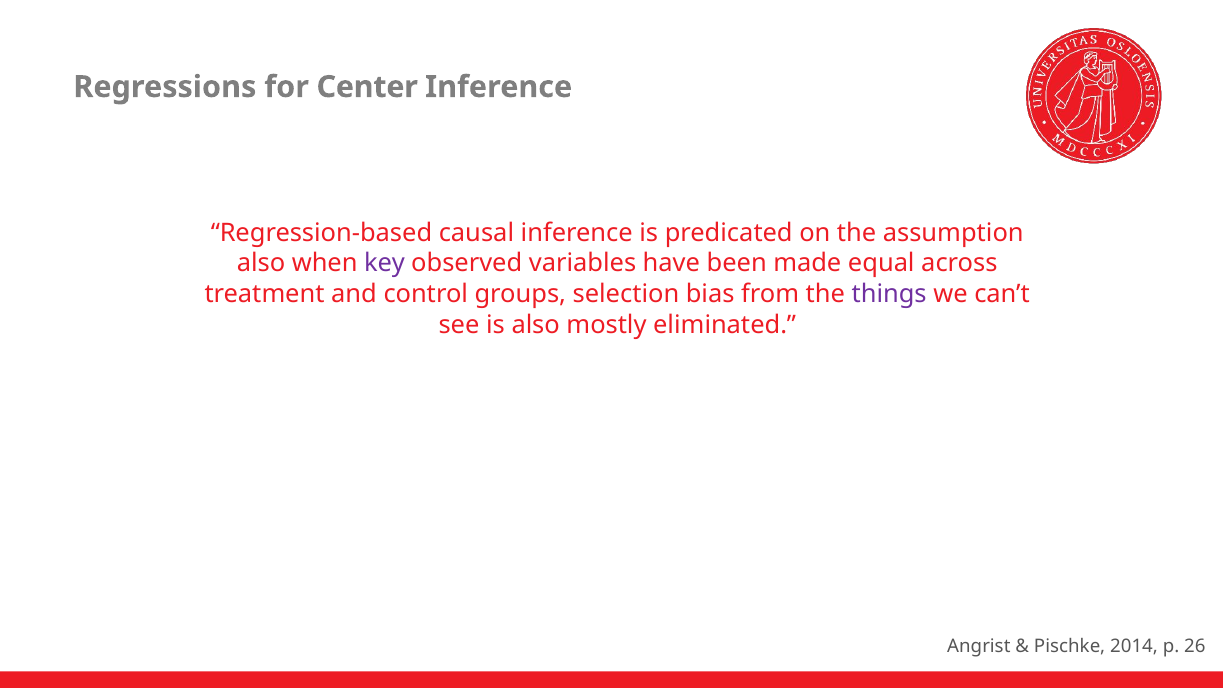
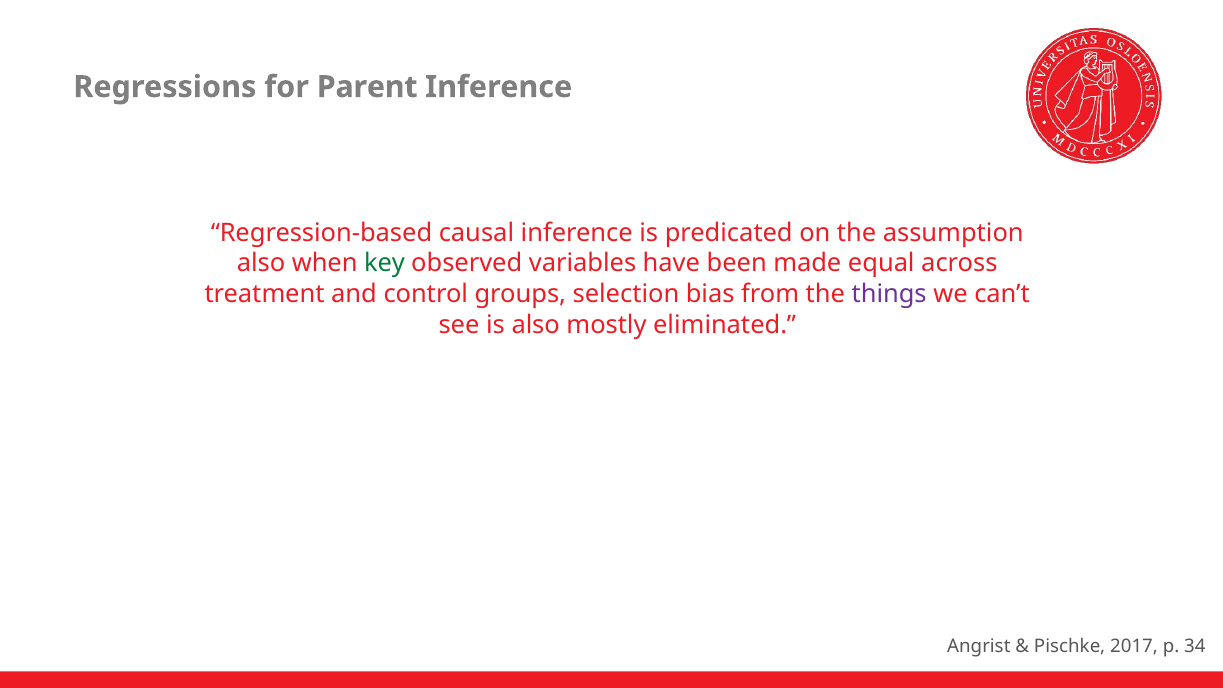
Center: Center -> Parent (367, 87)
key colour: purple -> green (384, 263)
2014: 2014 -> 2017 (1134, 647)
26: 26 -> 34 (1195, 647)
